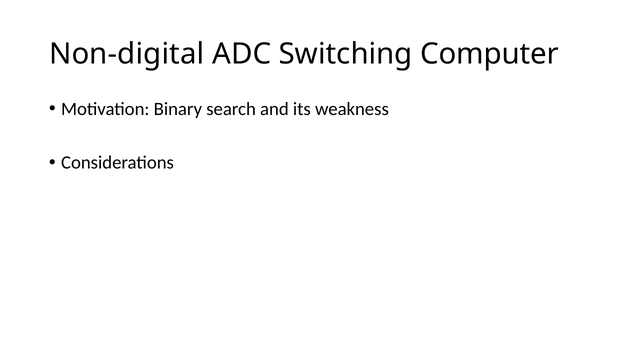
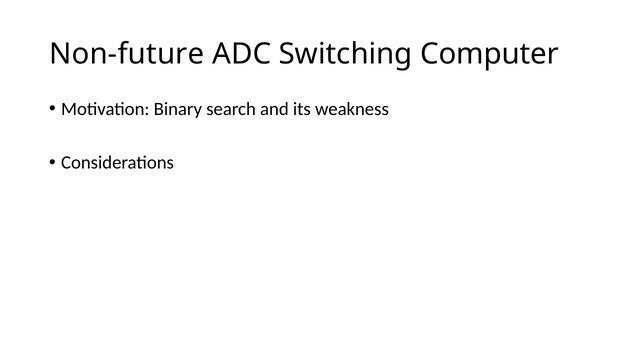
Non-digital: Non-digital -> Non-future (127, 54)
